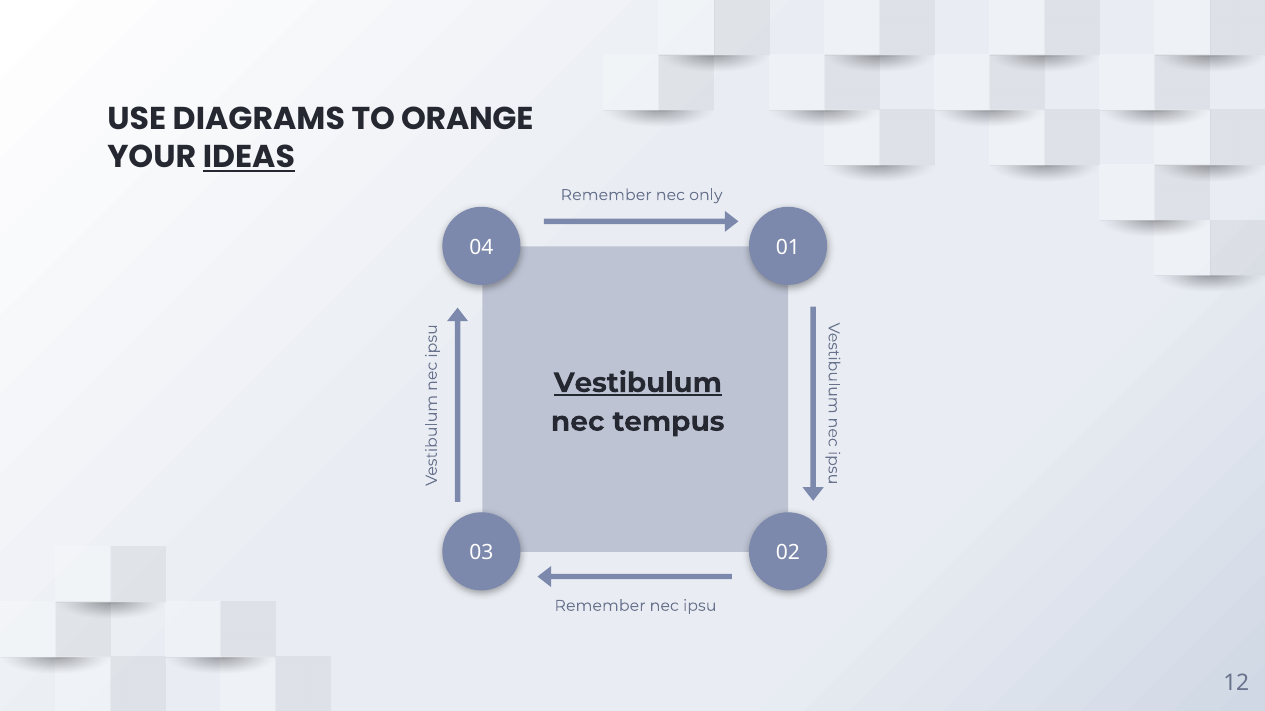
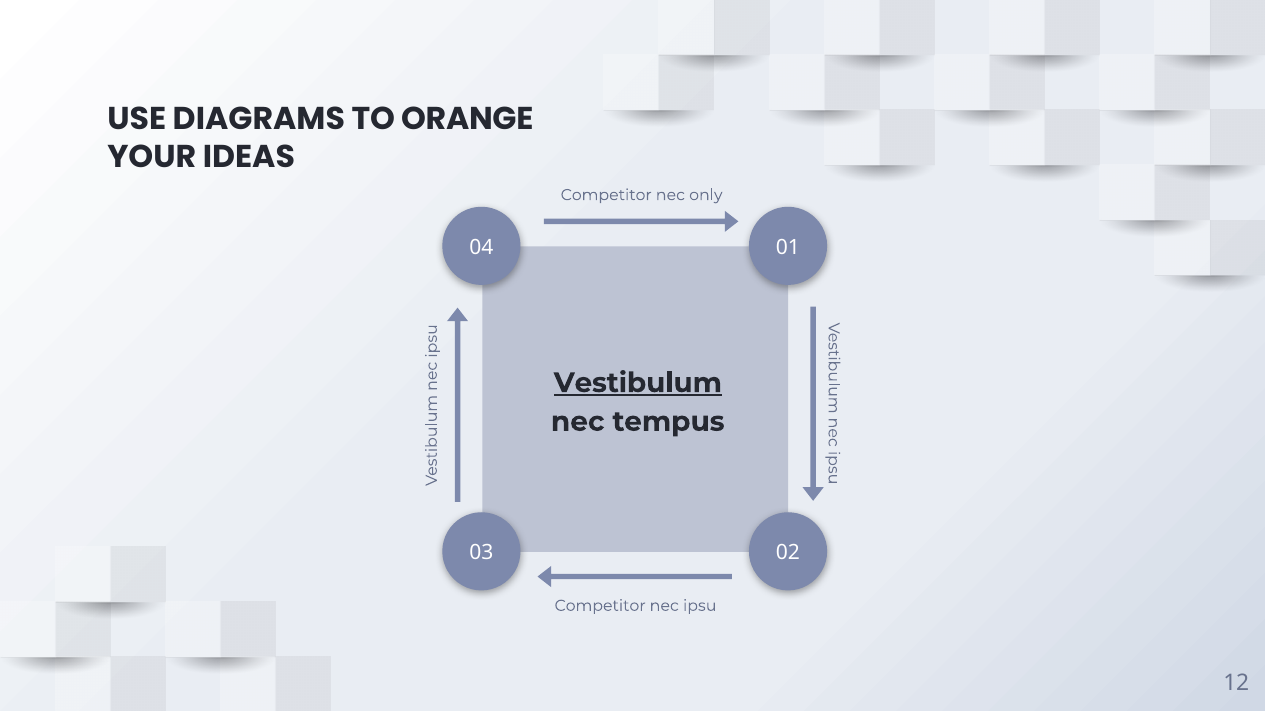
IDEAS underline: present -> none (249, 157)
Remember: Remember -> Competitor (606, 195)
Remember: Remember -> Competitor (600, 606)
